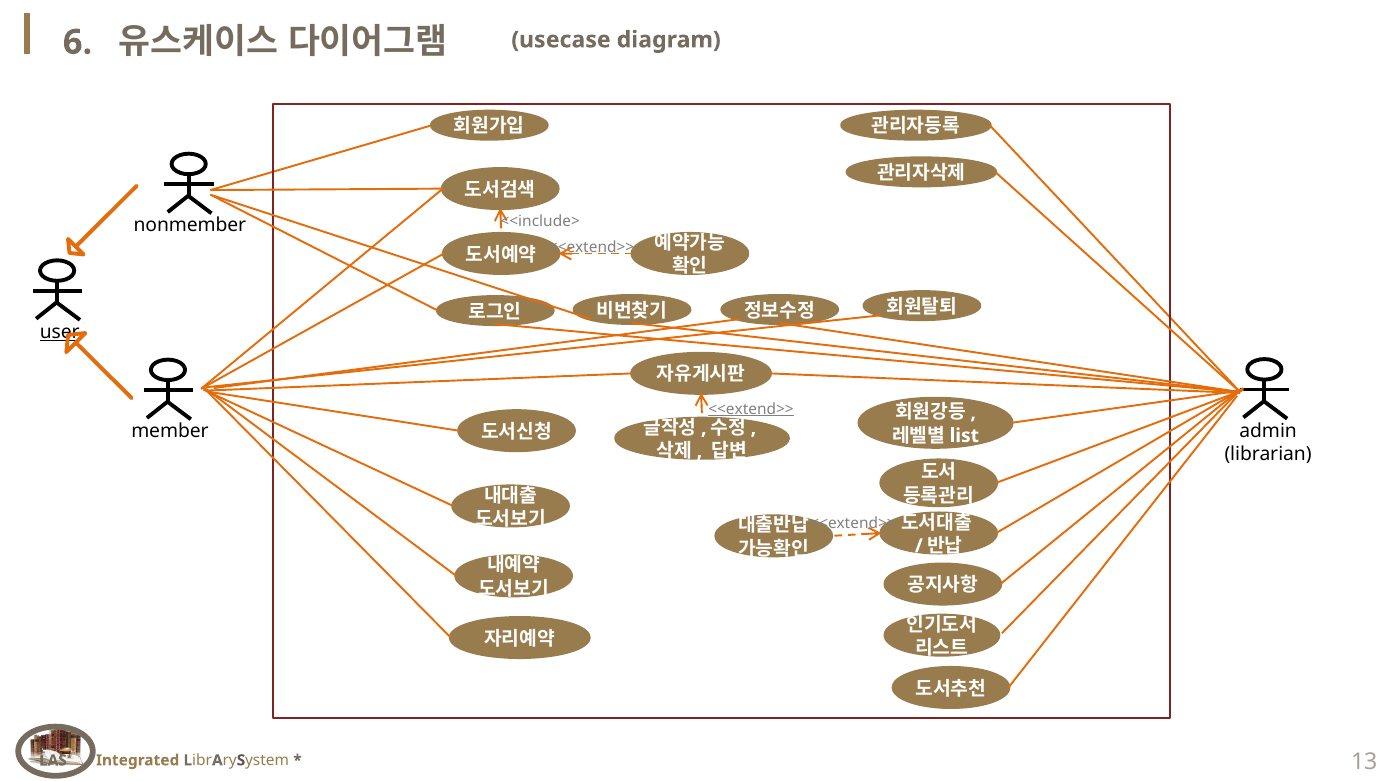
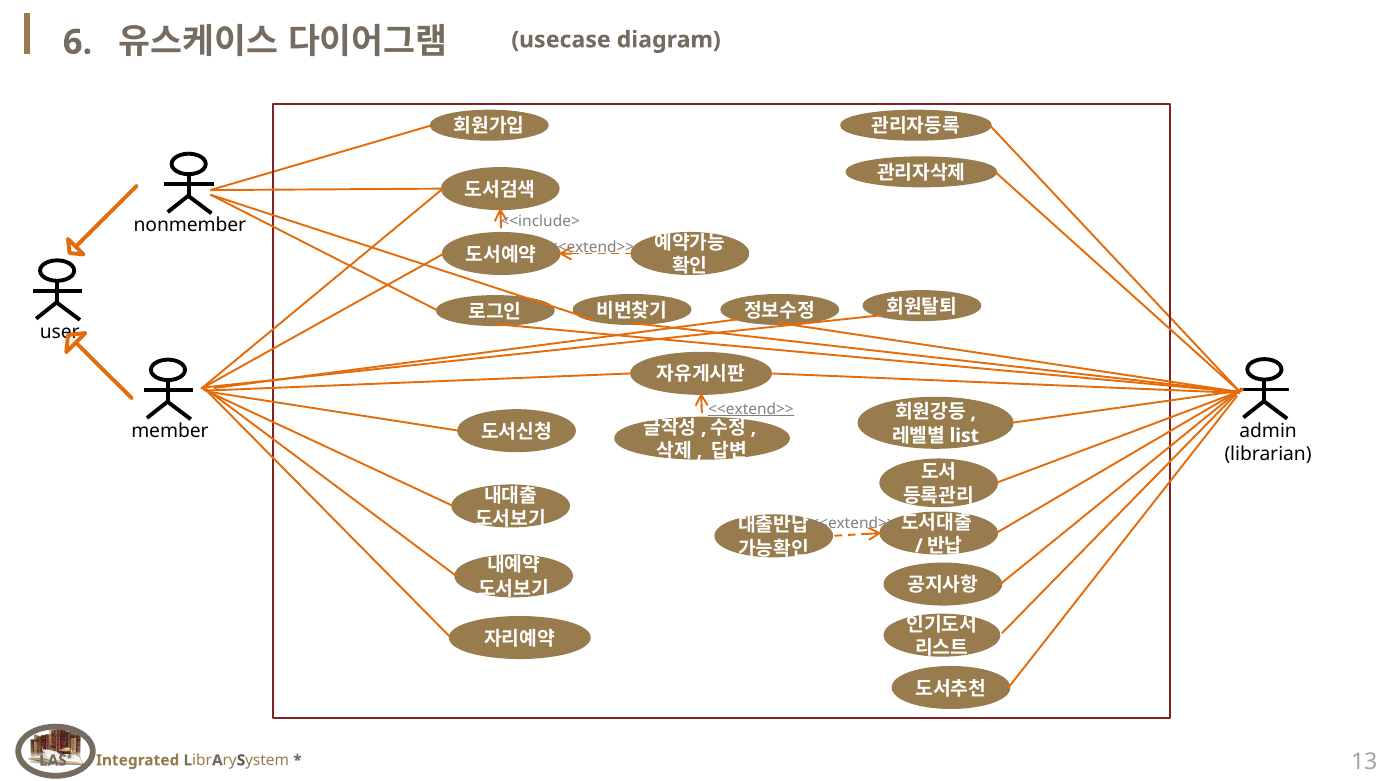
user underline: present -> none (60, 332)
